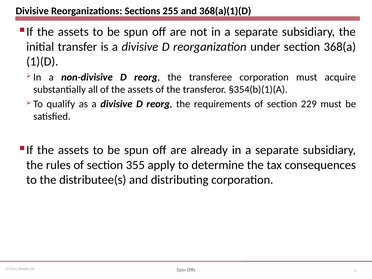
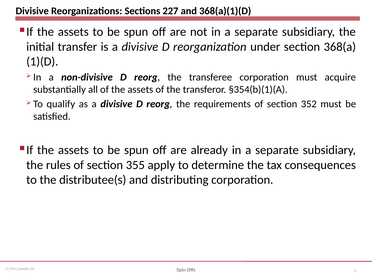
255: 255 -> 227 (170, 11)
229: 229 -> 352 (309, 104)
